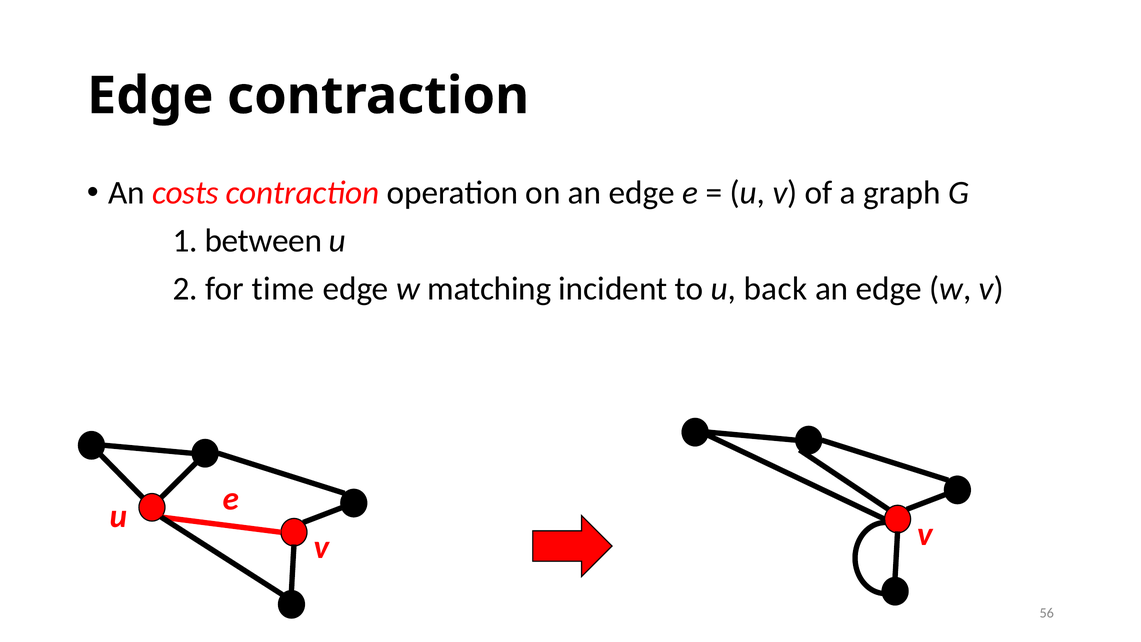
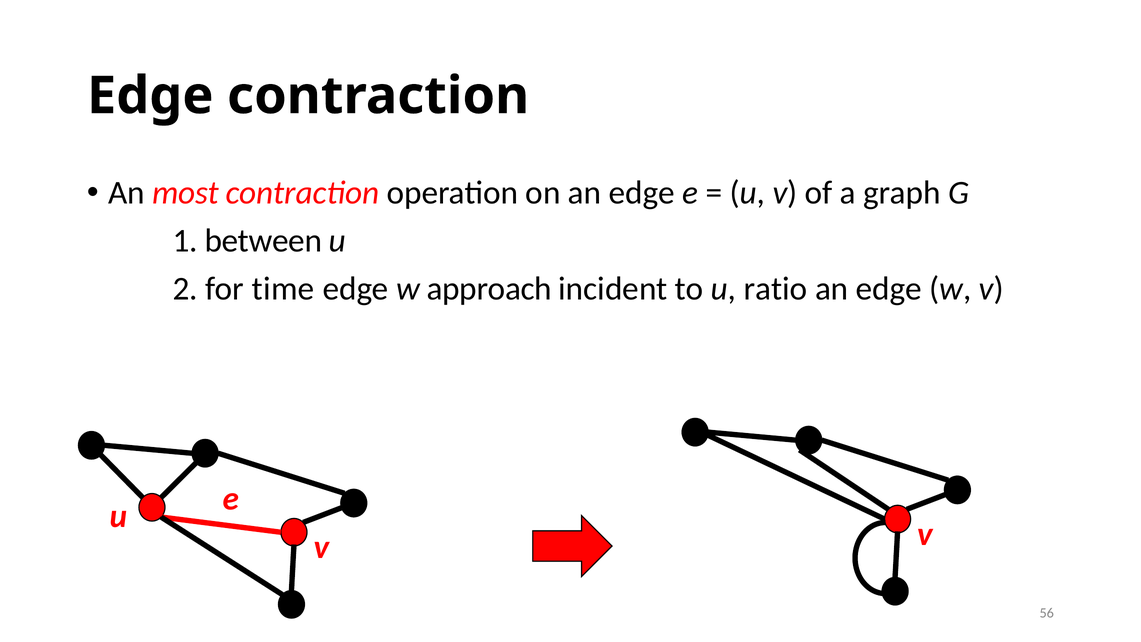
costs: costs -> most (186, 193)
matching: matching -> approach (489, 289)
back: back -> ratio (776, 289)
